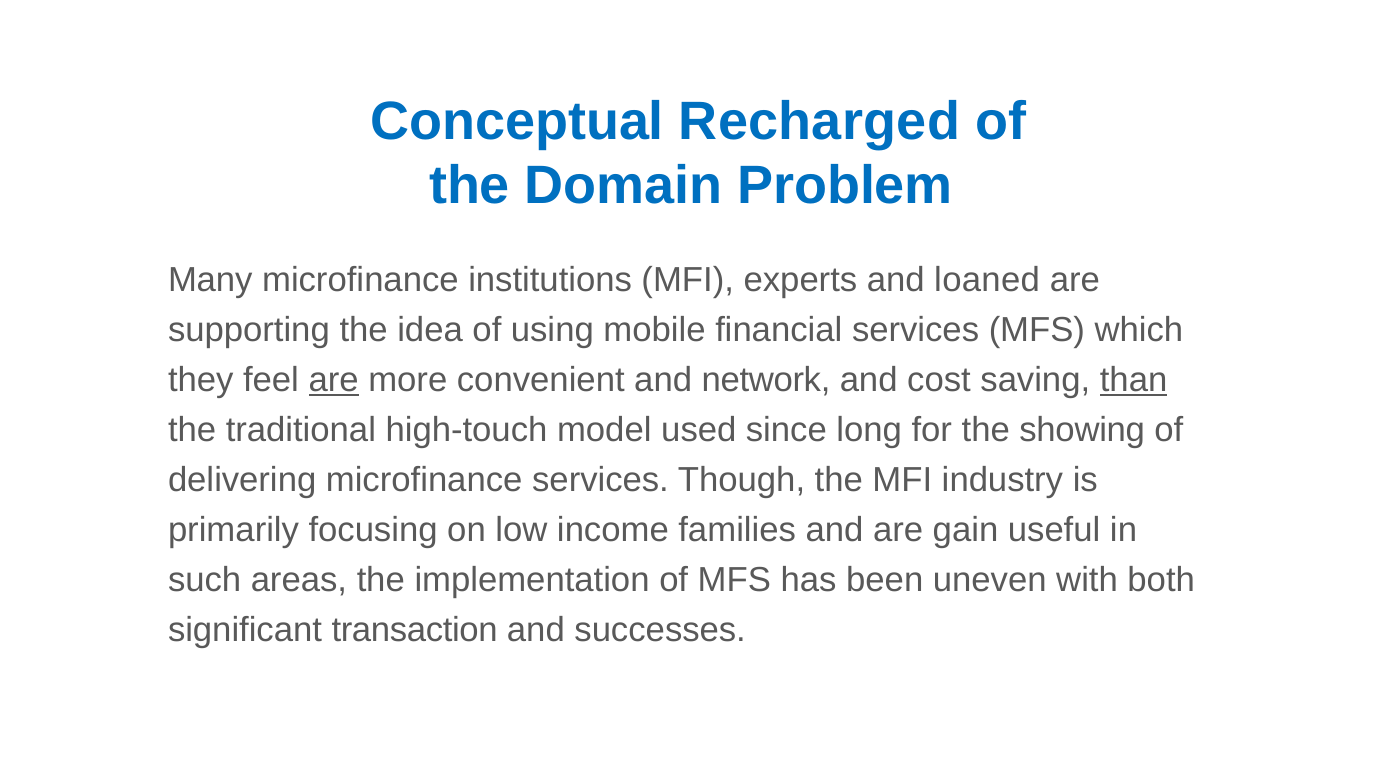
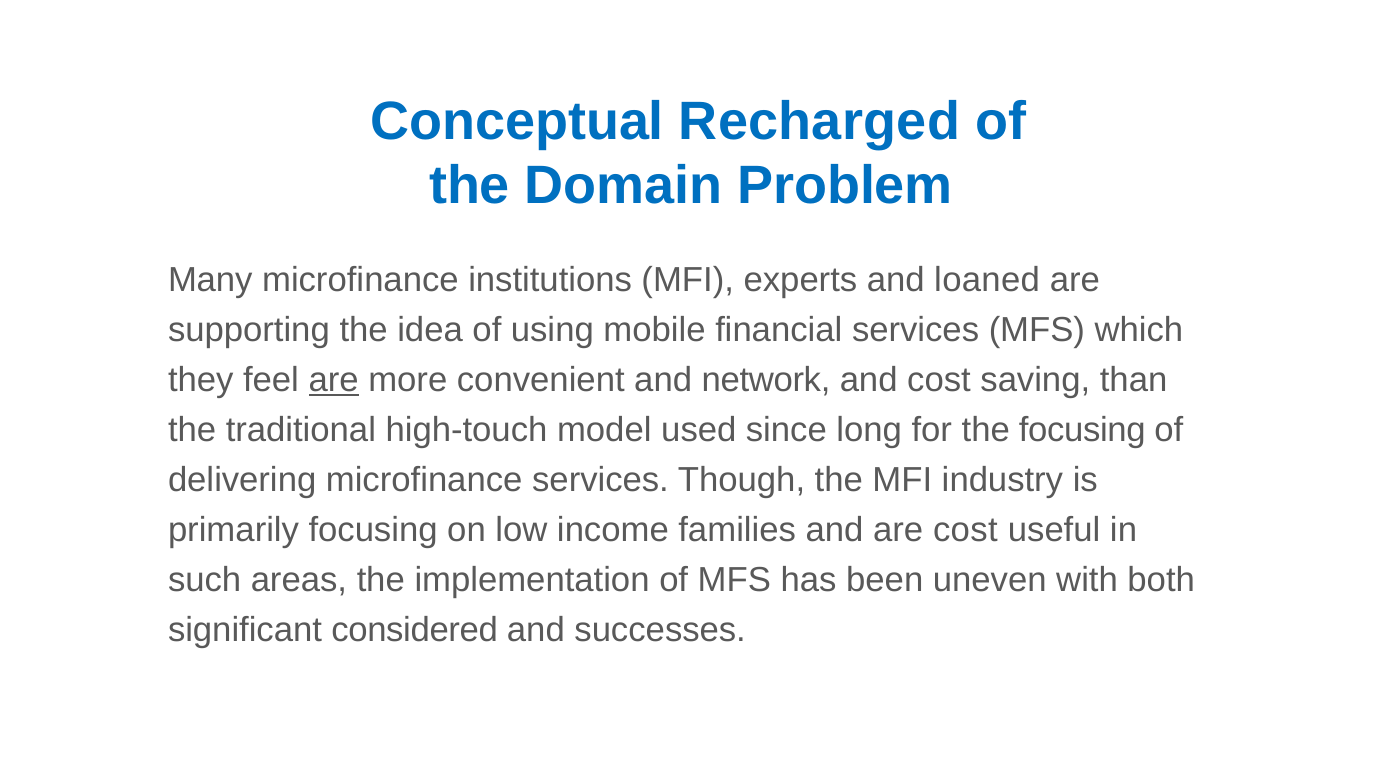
than underline: present -> none (1134, 380)
the showing: showing -> focusing (1082, 430)
are gain: gain -> cost (965, 530)
transaction: transaction -> considered (415, 629)
